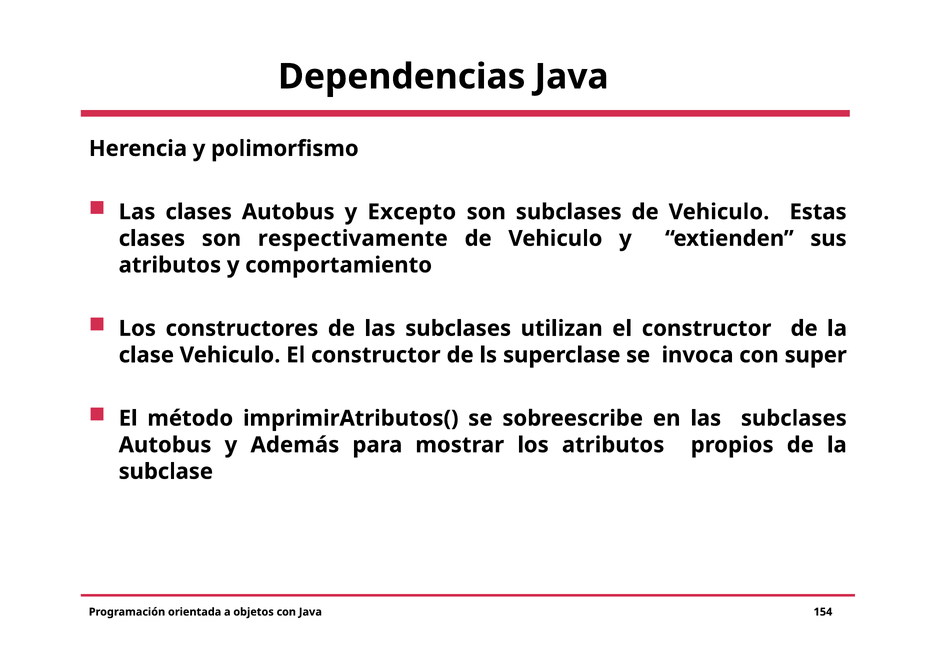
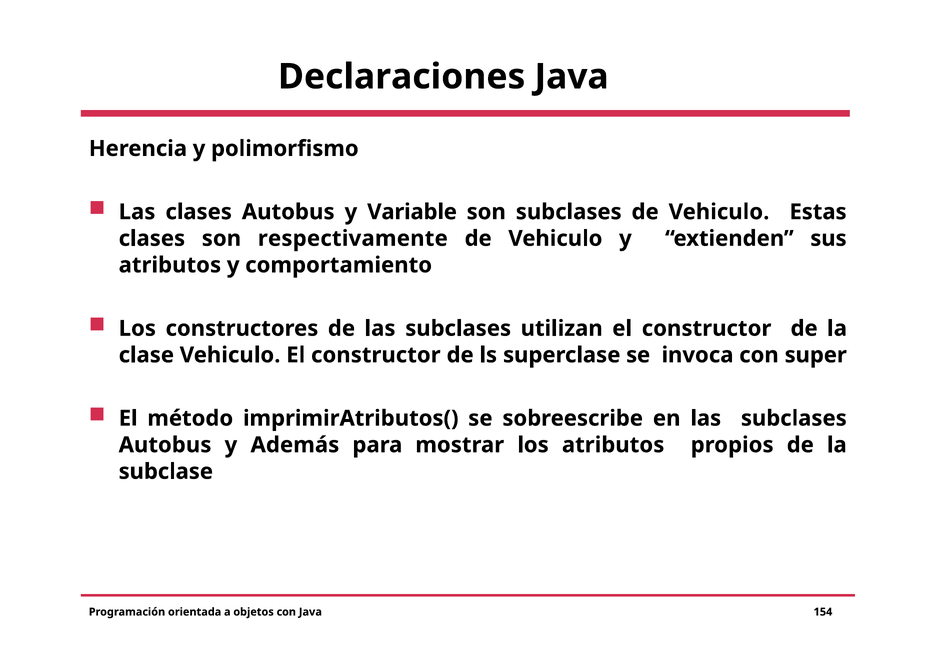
Dependencias: Dependencias -> Declaraciones (402, 77)
Excepto: Excepto -> Variable (412, 212)
